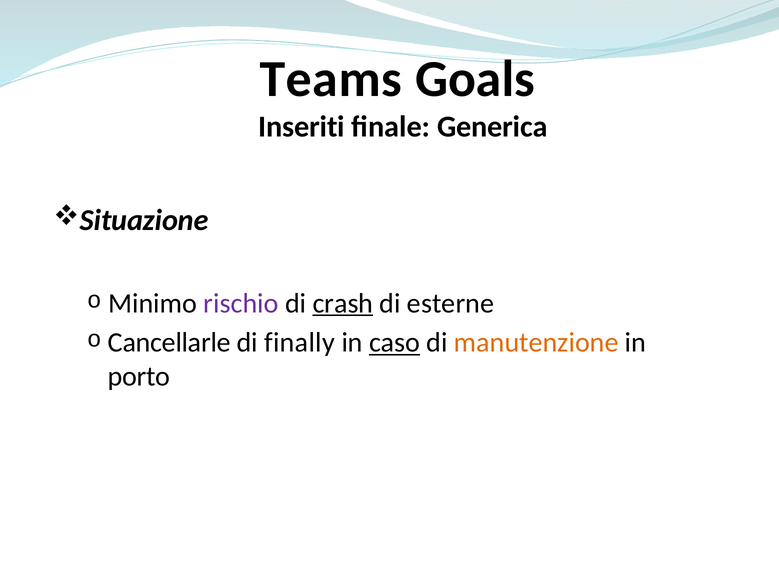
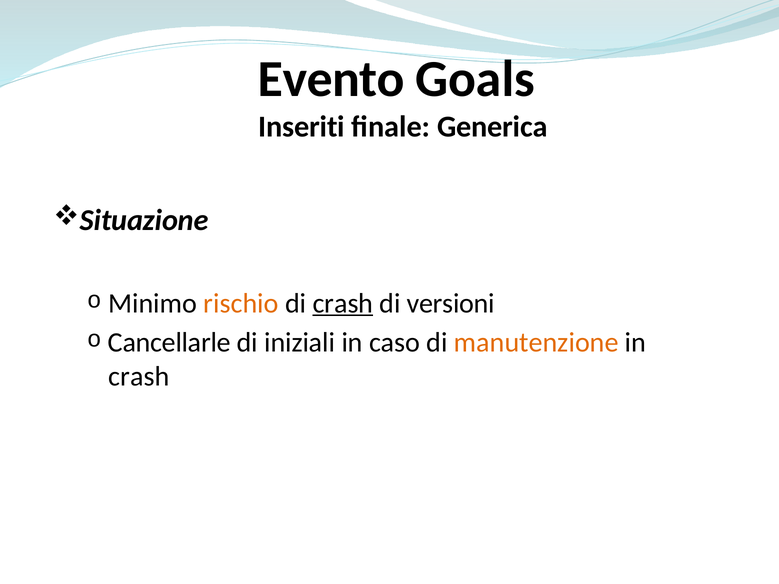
Teams: Teams -> Evento (331, 79)
rischio colour: purple -> orange (241, 303)
esterne: esterne -> versioni (451, 303)
finally: finally -> iniziali (300, 343)
caso underline: present -> none (395, 343)
porto: porto -> crash (139, 376)
